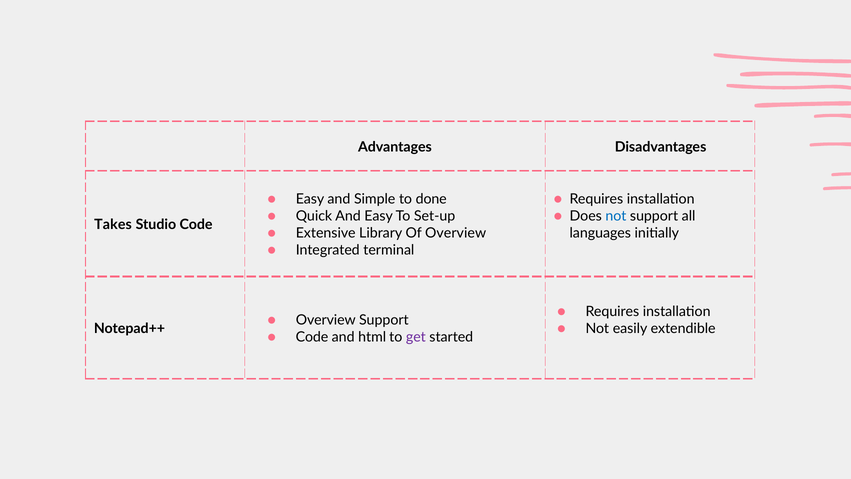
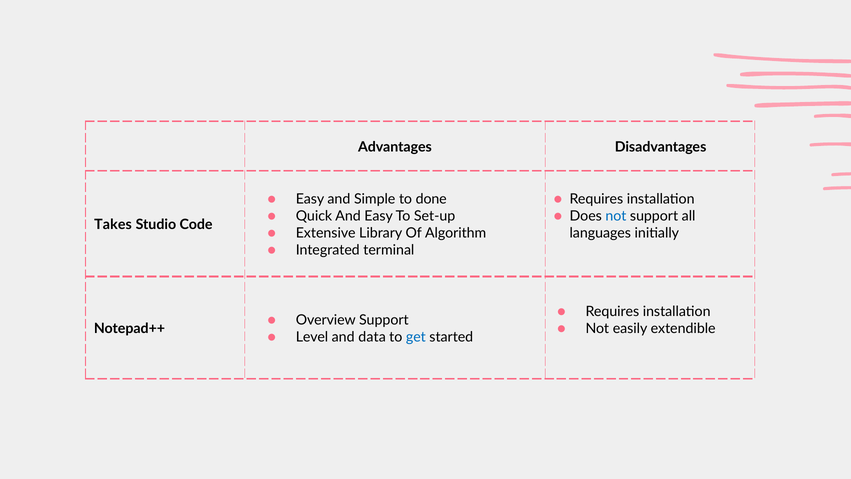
Of Overview: Overview -> Algorithm (456, 233)
Code: Code -> Level (312, 337)
html: html -> data (372, 337)
get colour: purple -> blue (416, 337)
